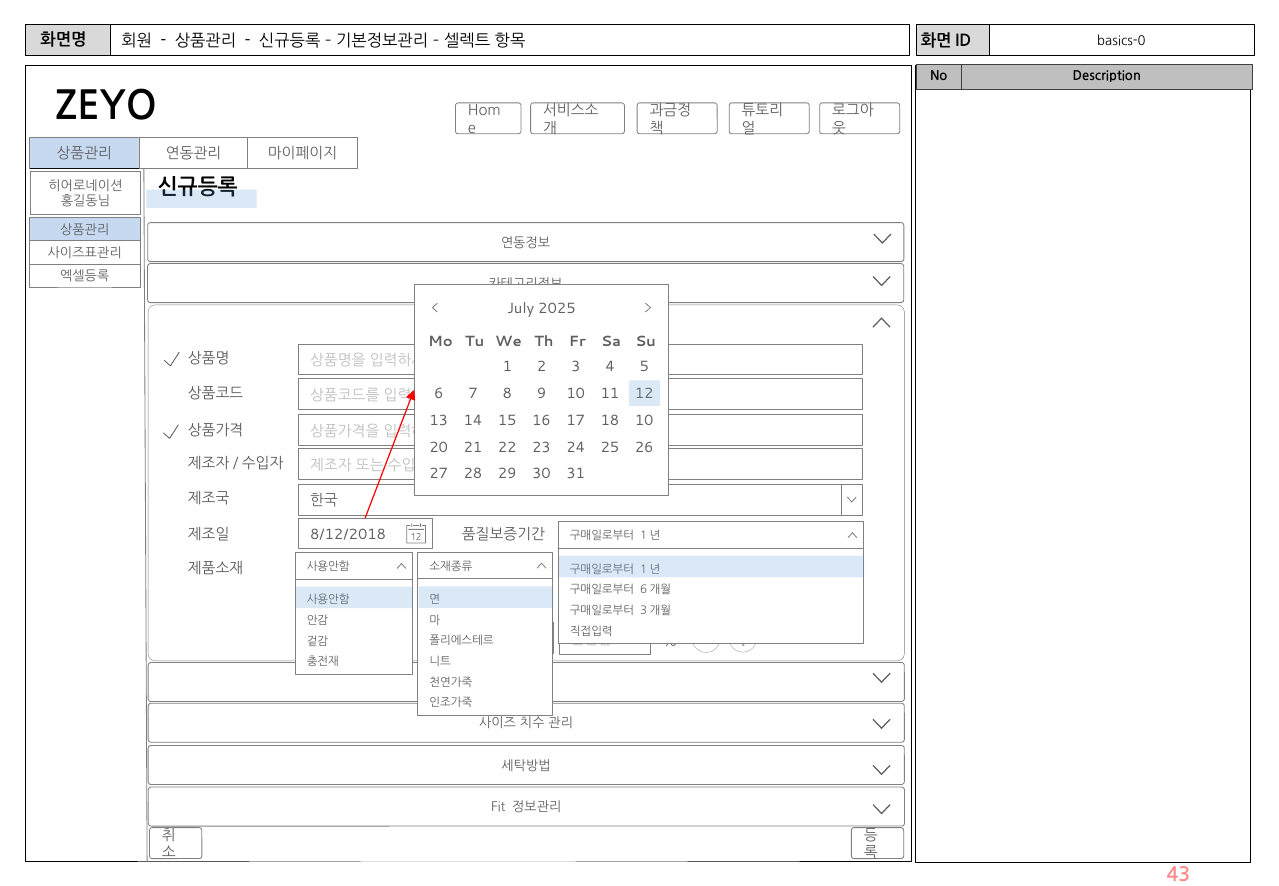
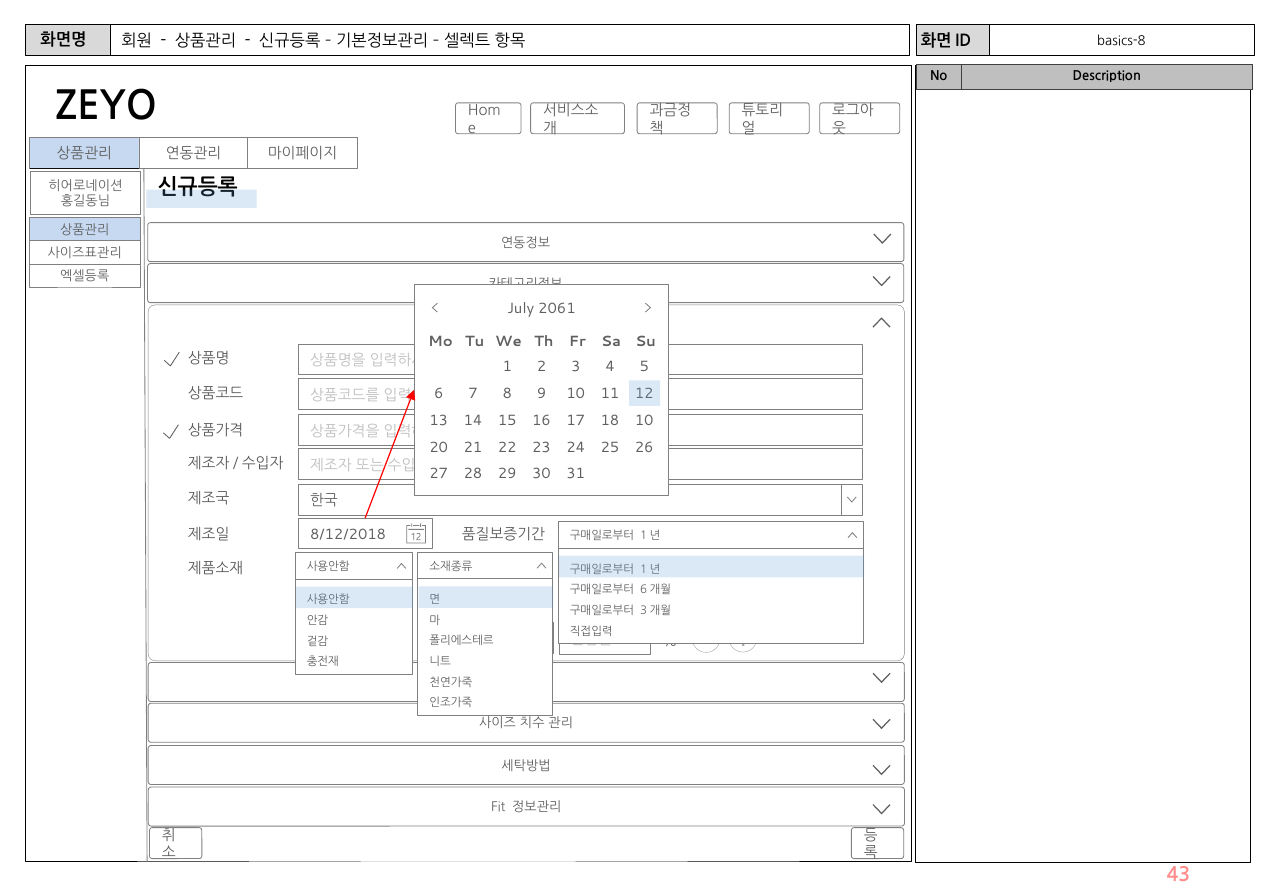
basics-0: basics-0 -> basics-8 (1121, 41)
2025: 2025 -> 2061 (557, 309)
